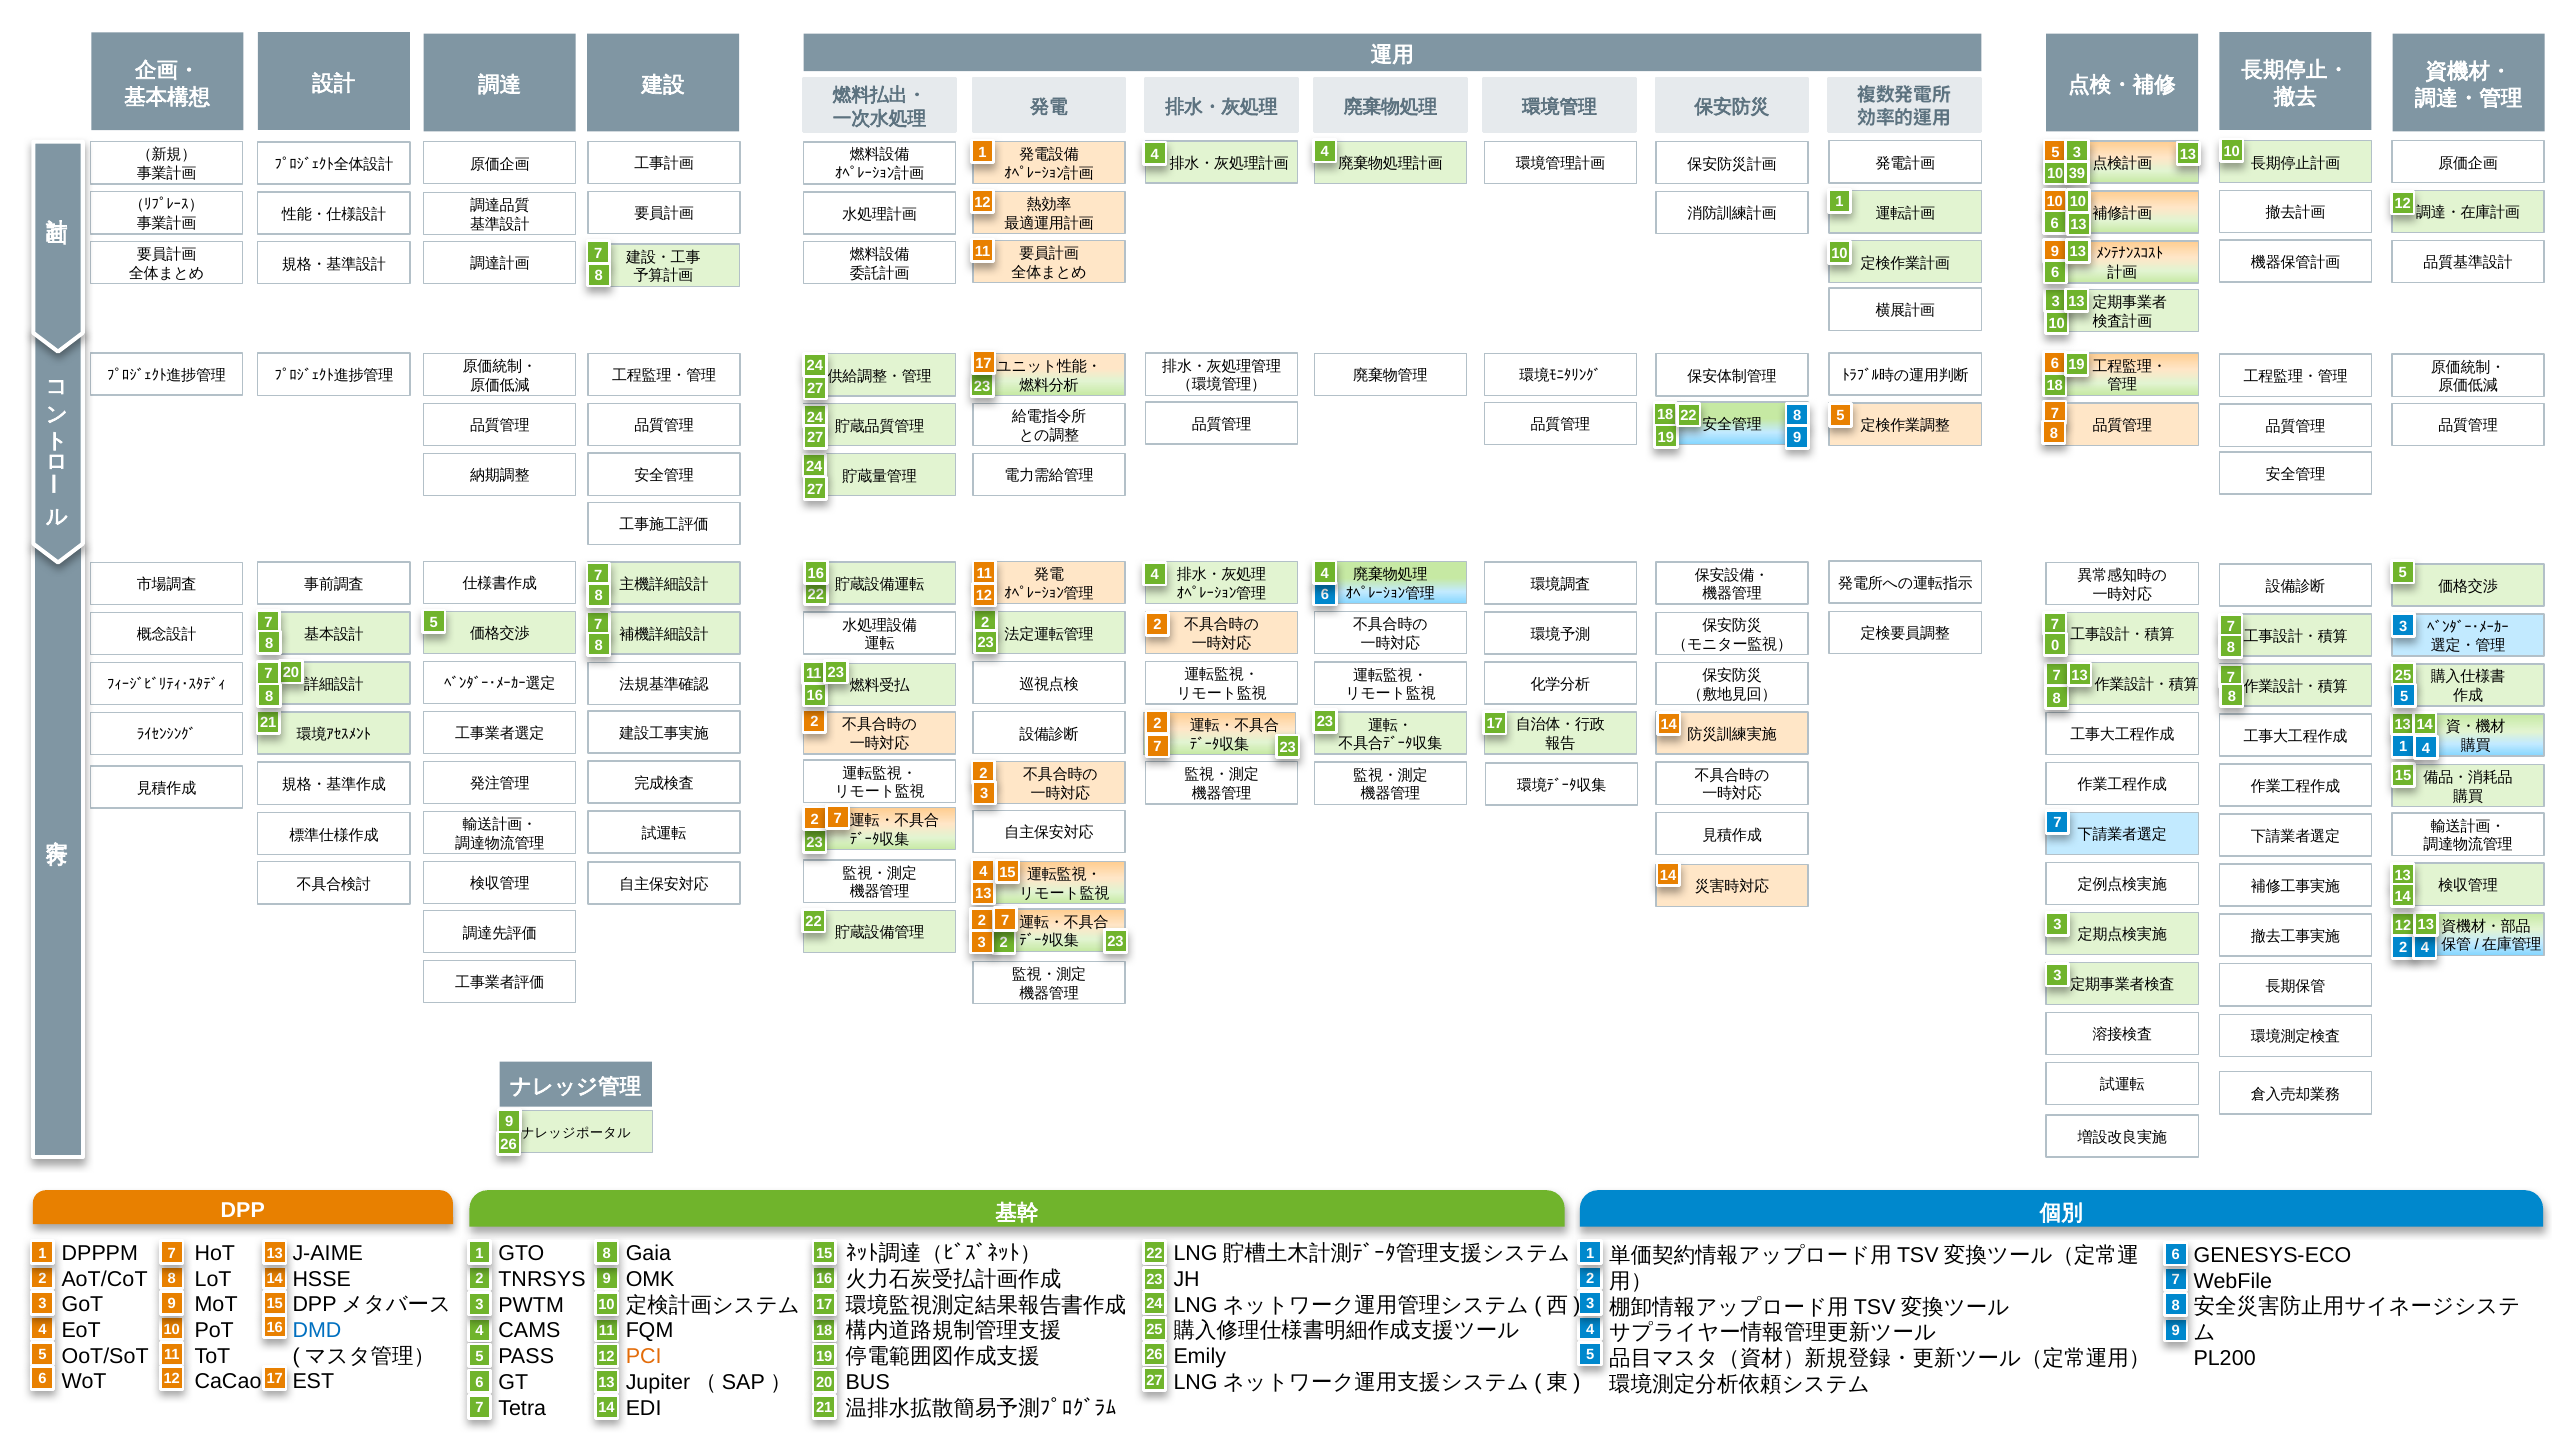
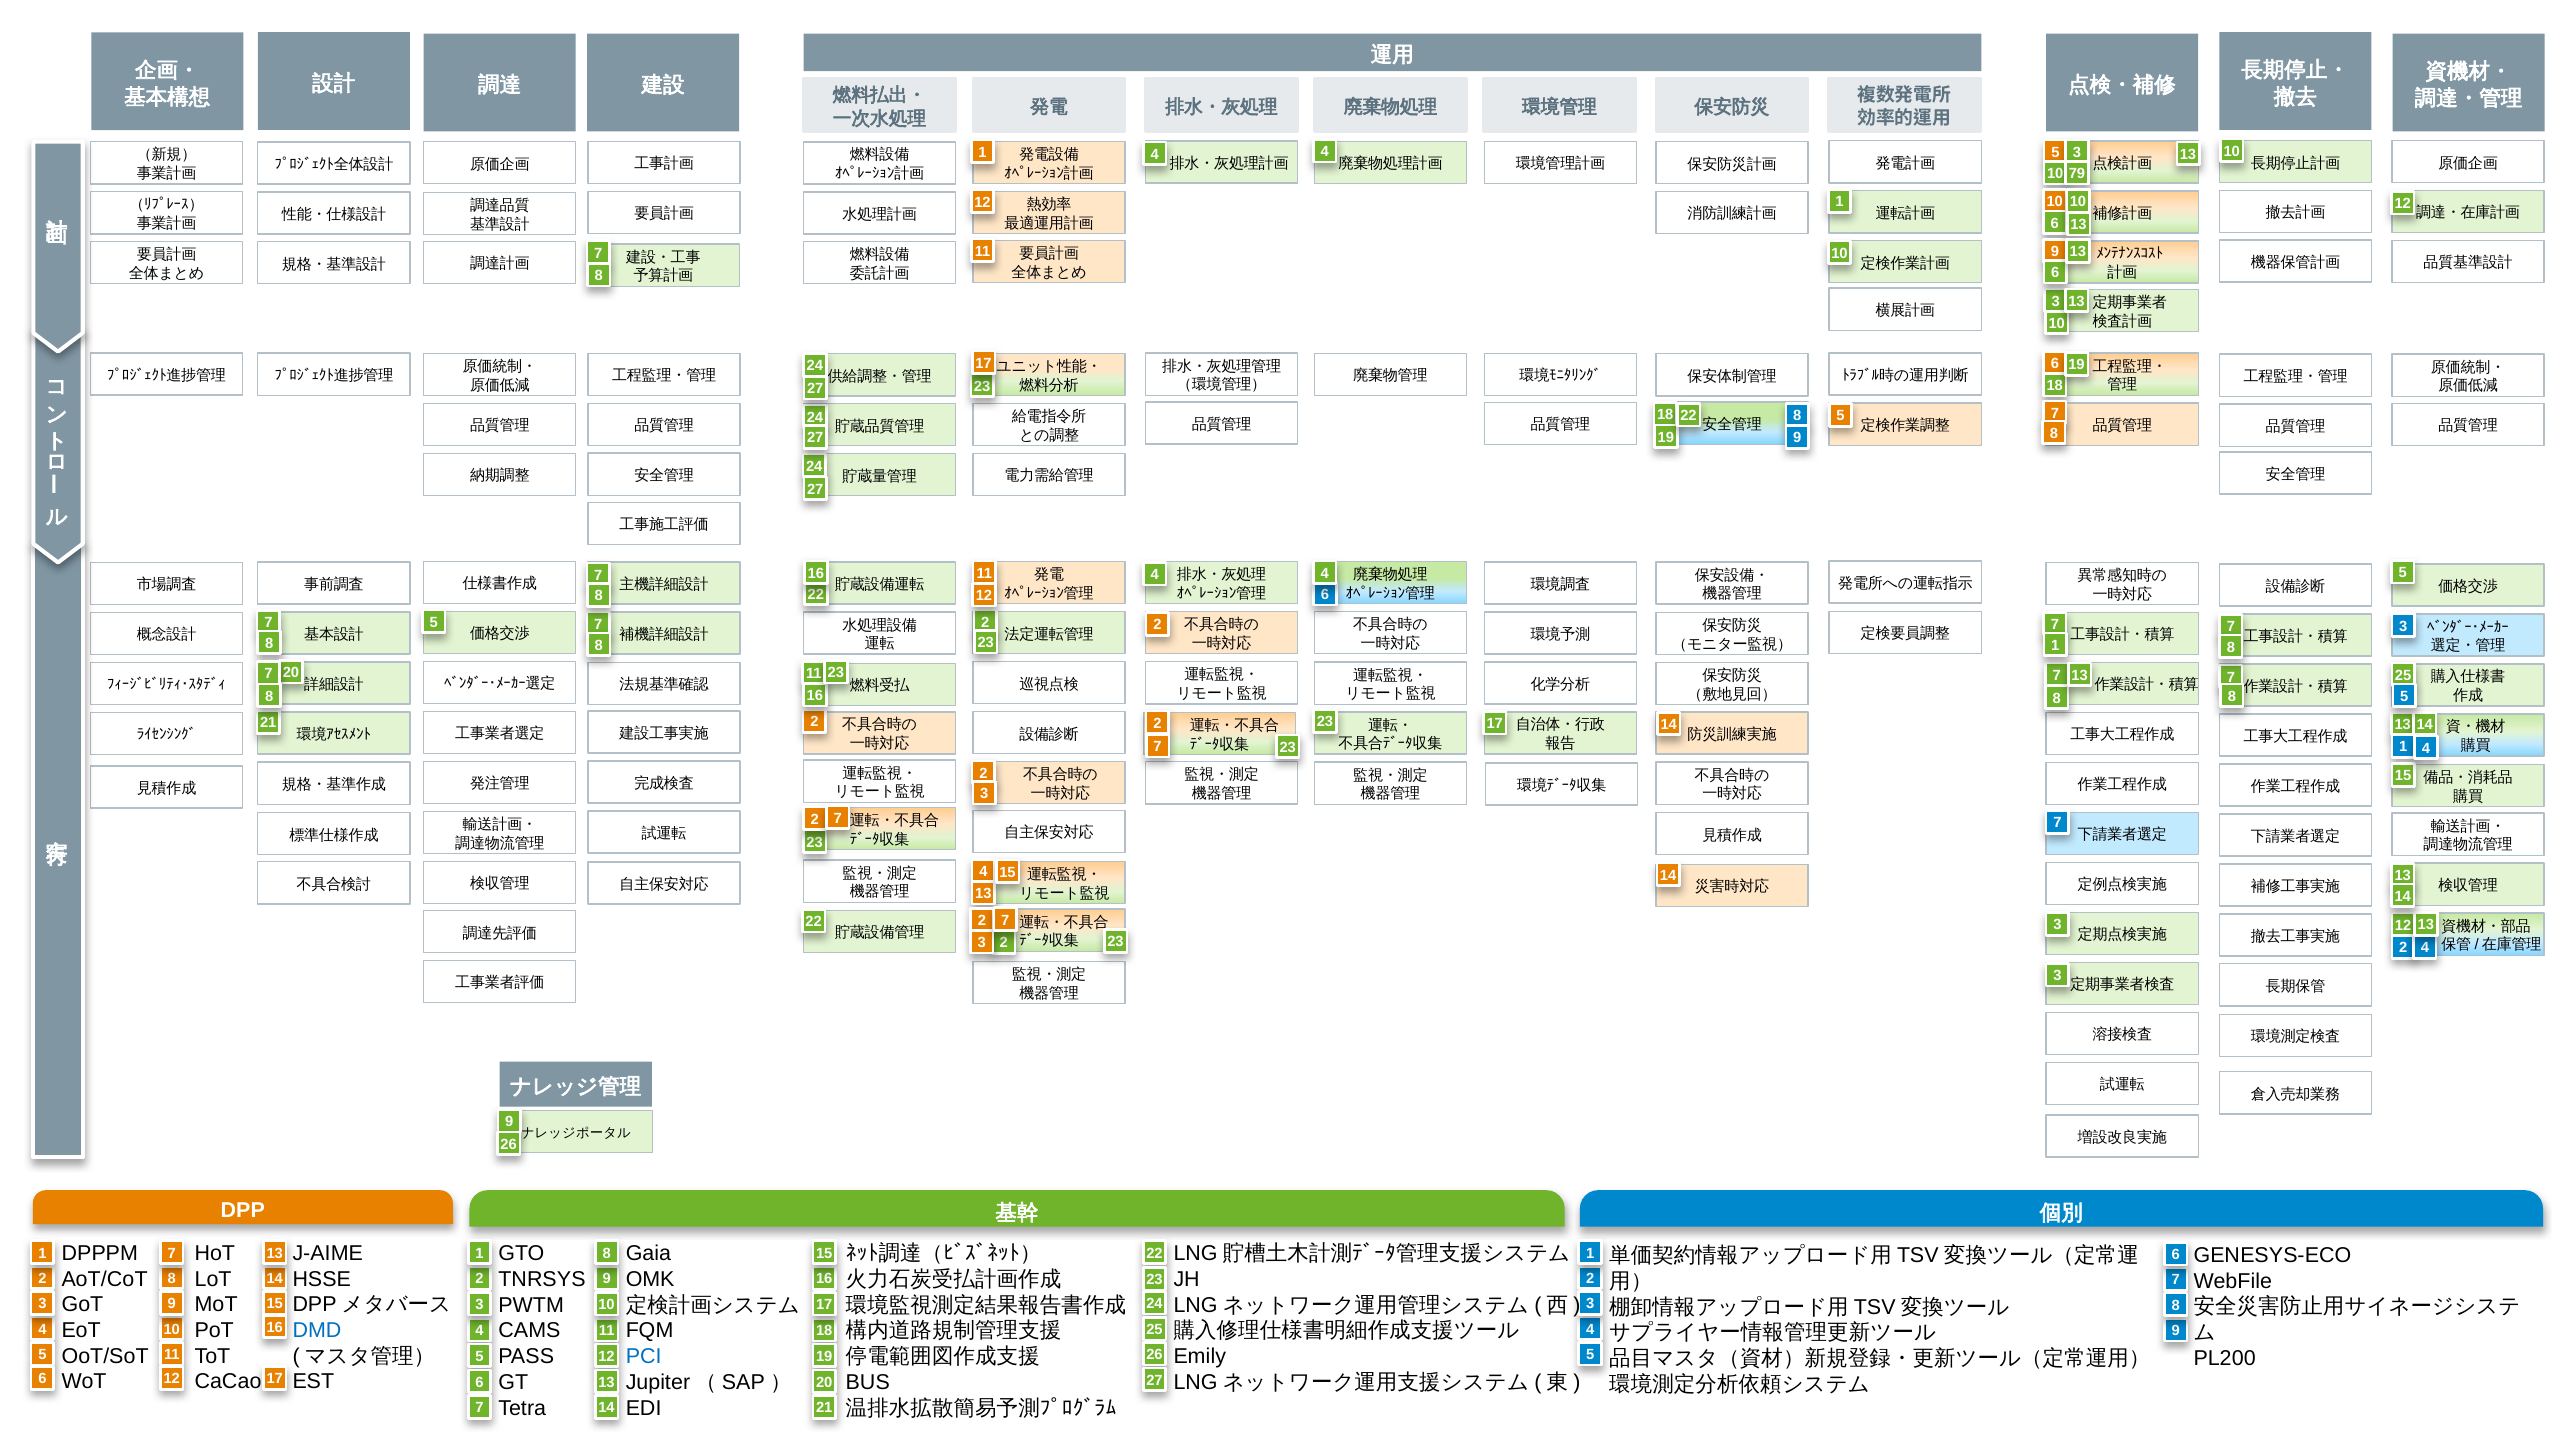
39: 39 -> 79 (2077, 174)
8 0: 0 -> 1 (2055, 645)
PCI colour: orange -> blue (644, 1357)
